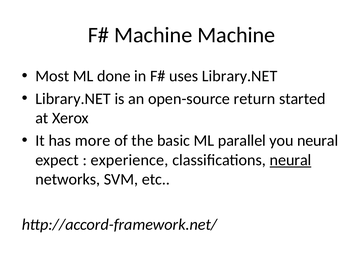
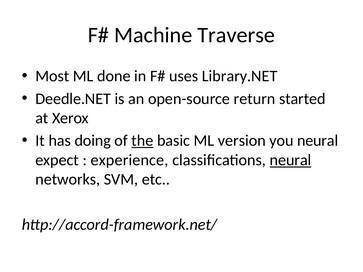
Machine Machine: Machine -> Traverse (236, 35)
Library.NET: Library.NET -> Deedle.NET (73, 99)
more: more -> doing (93, 141)
the underline: none -> present (142, 141)
parallel: parallel -> version (242, 141)
